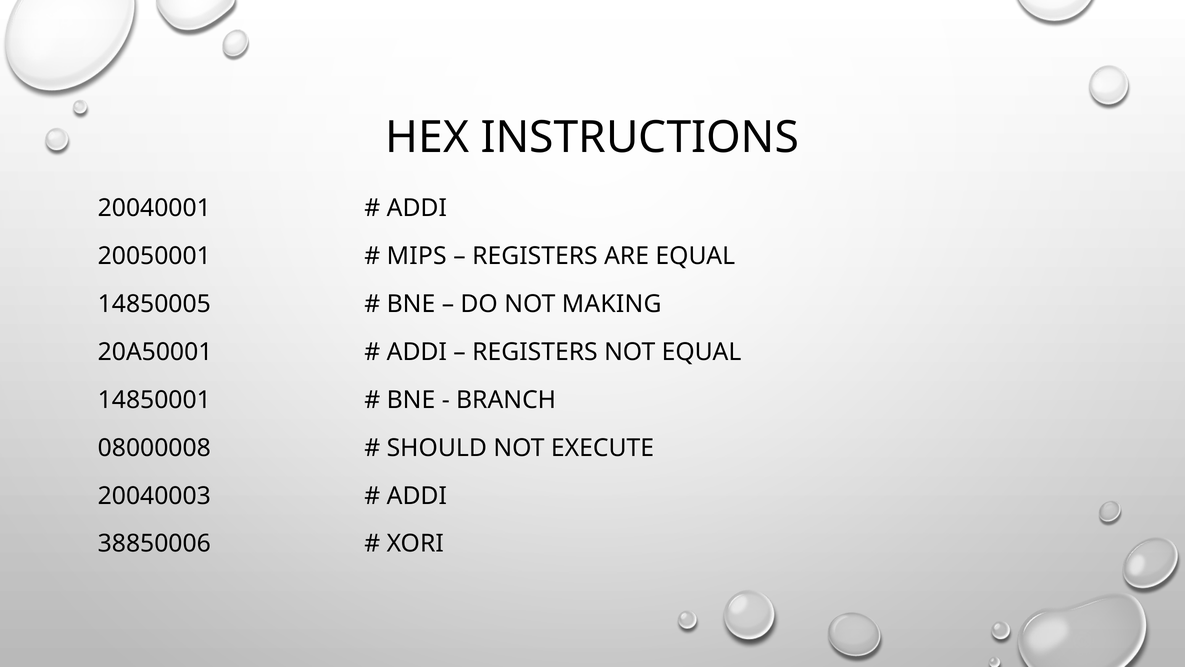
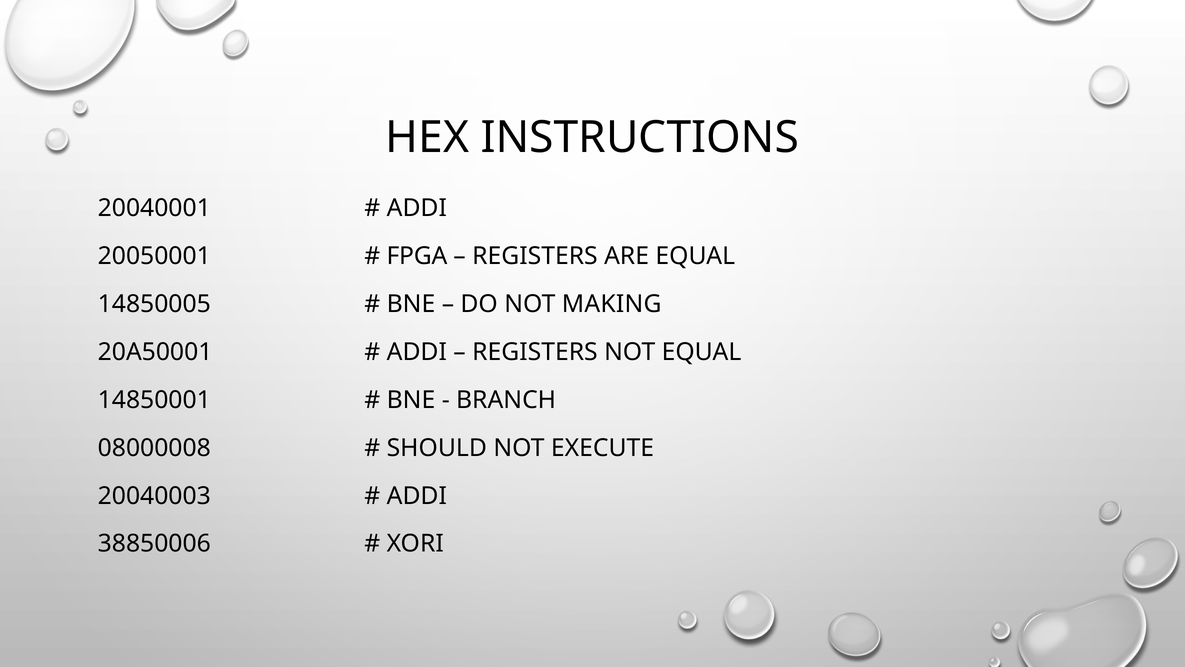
MIPS: MIPS -> FPGA (417, 256)
